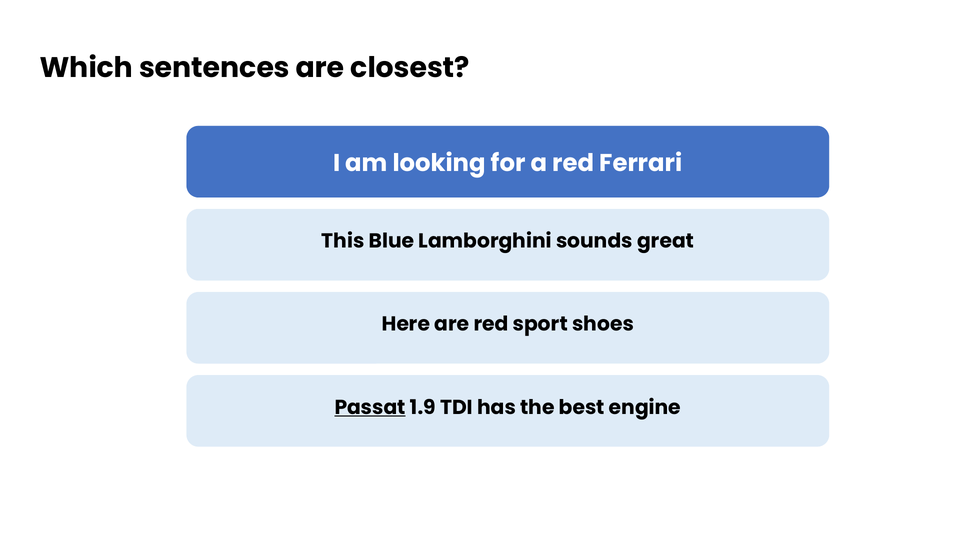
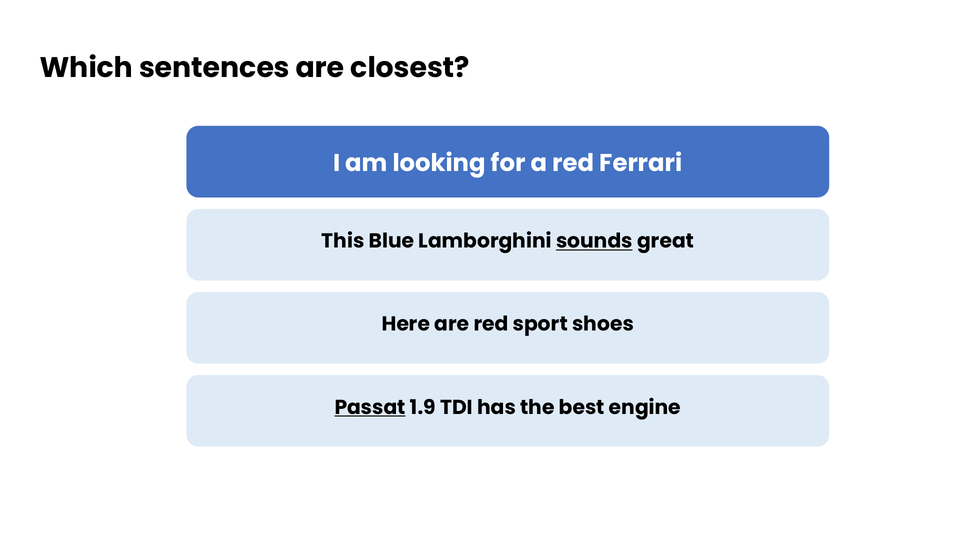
sounds underline: none -> present (594, 241)
